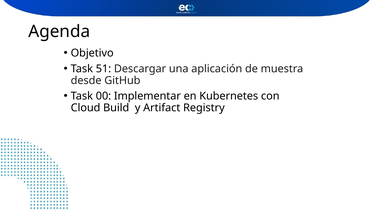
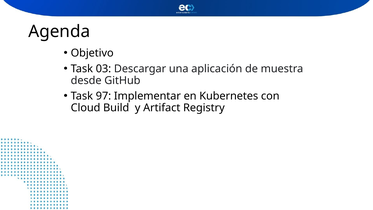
51: 51 -> 03 (103, 69)
00: 00 -> 97 (103, 96)
